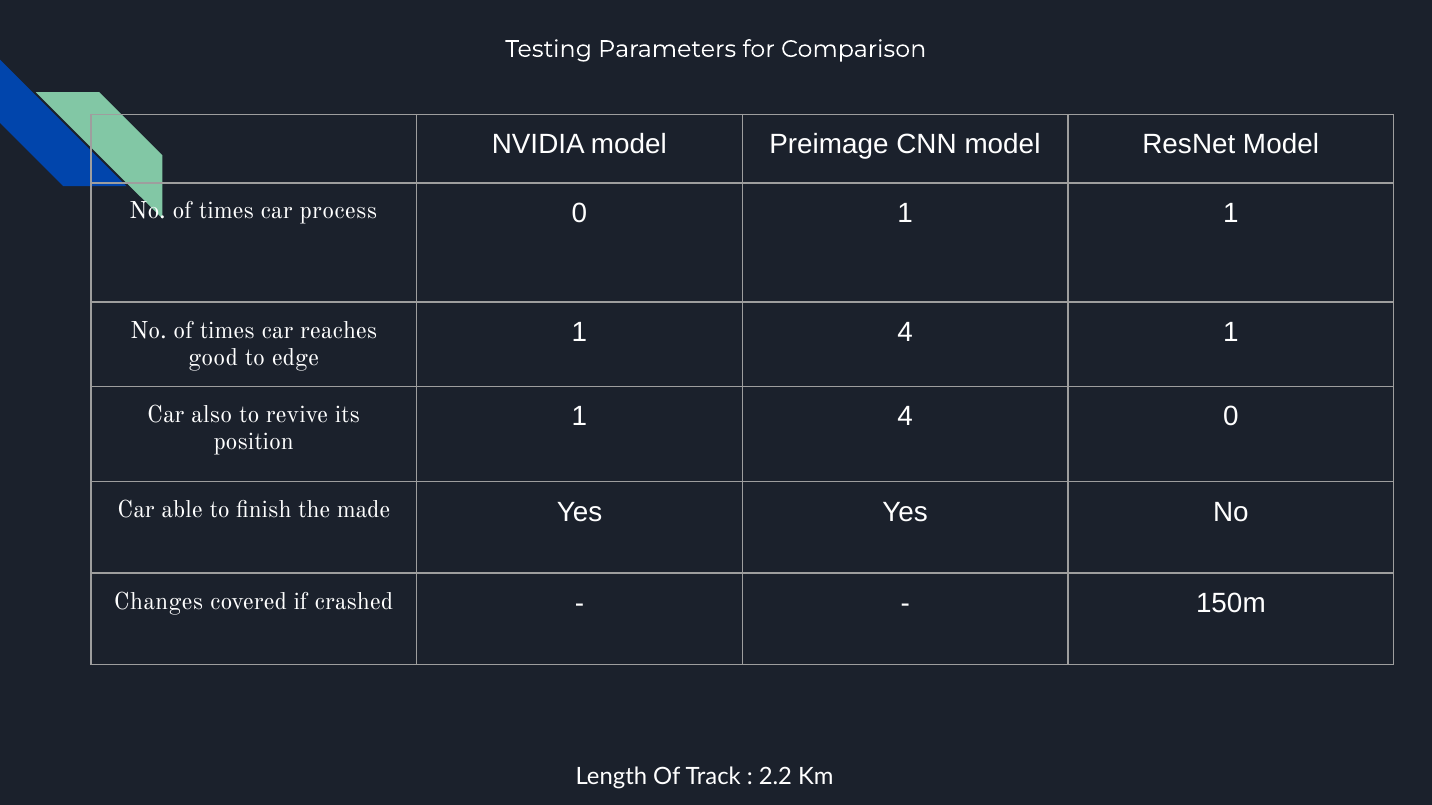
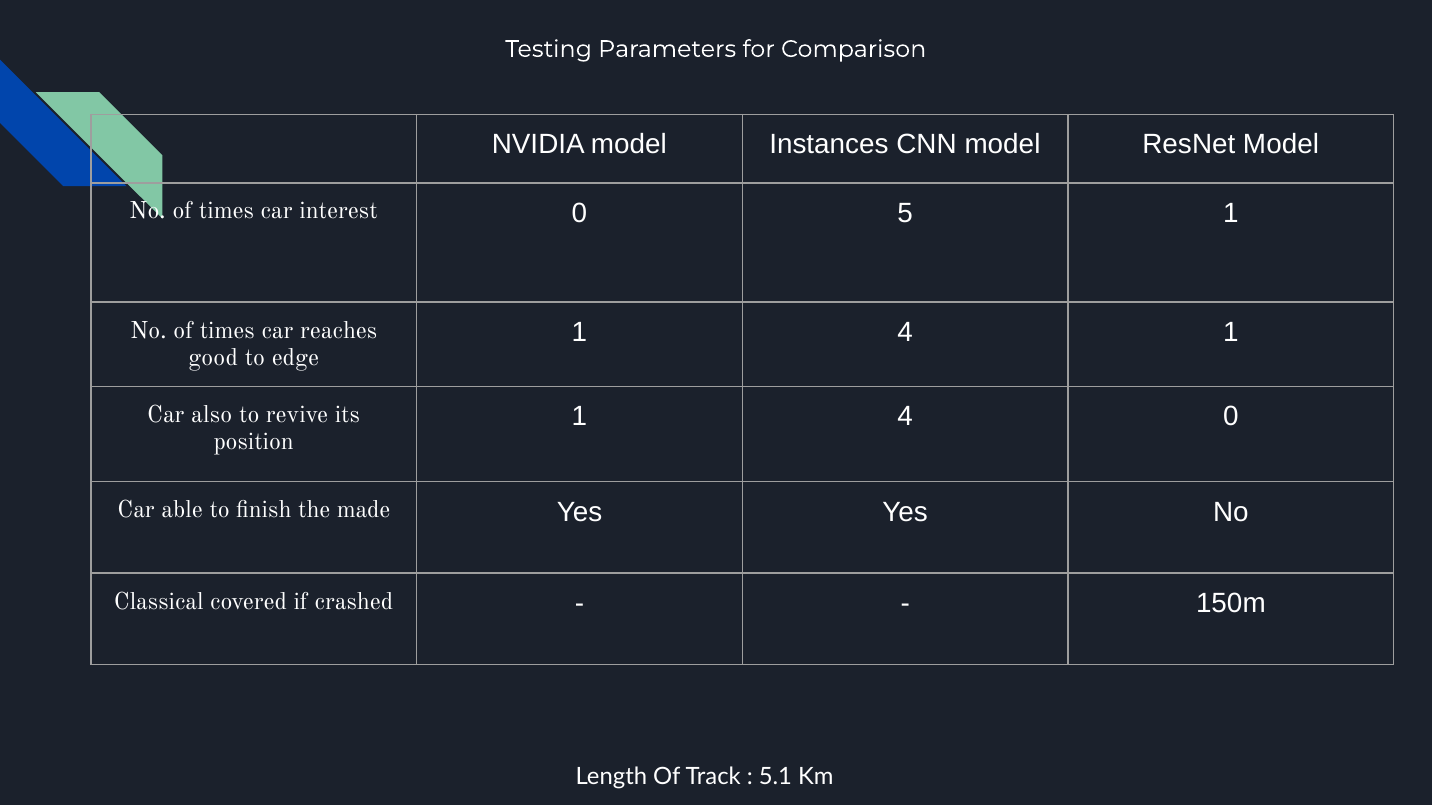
Preimage: Preimage -> Instances (829, 145)
process: process -> interest (338, 211)
0 1: 1 -> 5 (905, 214)
Changes: Changes -> Classical (159, 602)
2.2: 2.2 -> 5.1 (775, 777)
